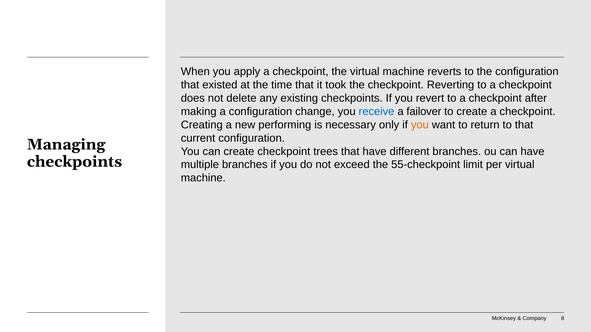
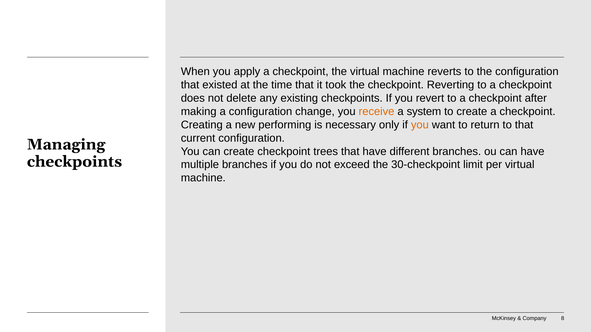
receive colour: blue -> orange (377, 112)
failover: failover -> system (424, 112)
55-checkpoint: 55-checkpoint -> 30-checkpoint (426, 165)
